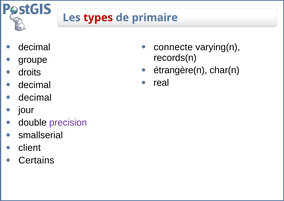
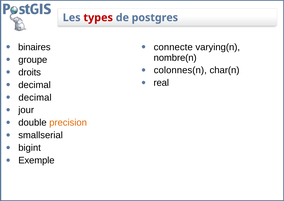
primaire: primaire -> postgres (155, 18)
decimal: decimal -> binaires (34, 47)
records(n: records(n -> nombre(n (175, 58)
étrangère(n: étrangère(n -> colonnes(n (180, 70)
precision colour: purple -> orange (68, 123)
client: client -> bigint (30, 148)
Certains: Certains -> Exemple (36, 160)
